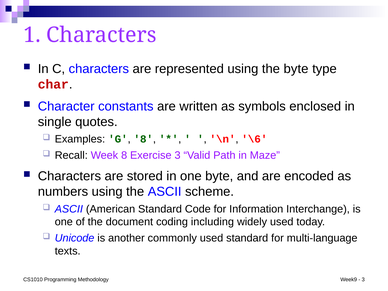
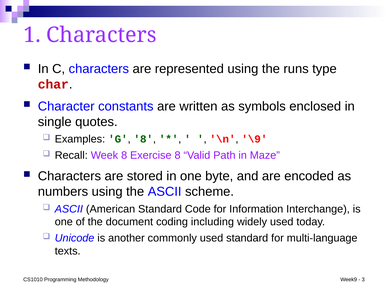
the byte: byte -> runs (296, 69)
\6: \6 -> \9 (254, 139)
Exercise 3: 3 -> 8 (178, 155)
